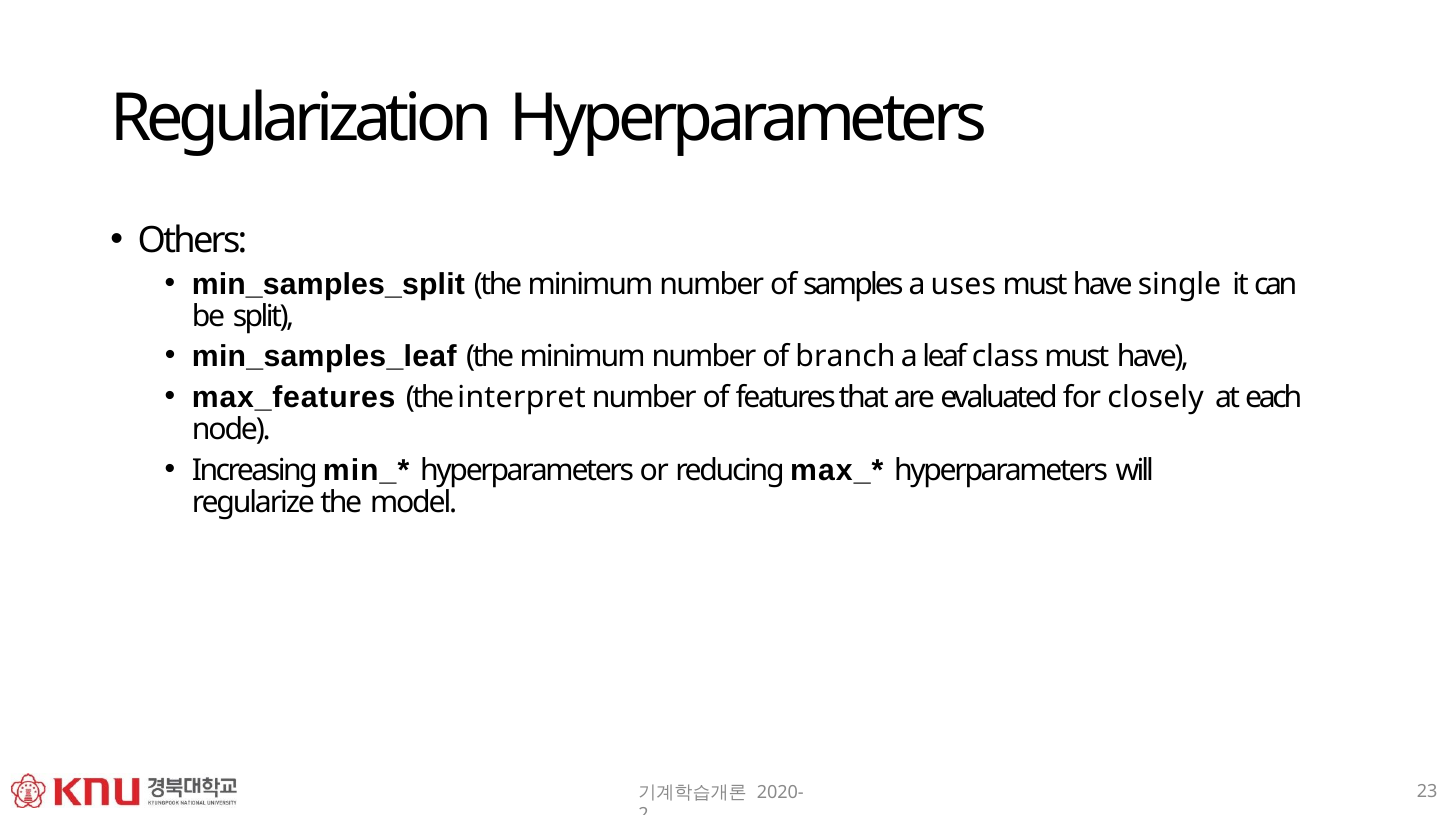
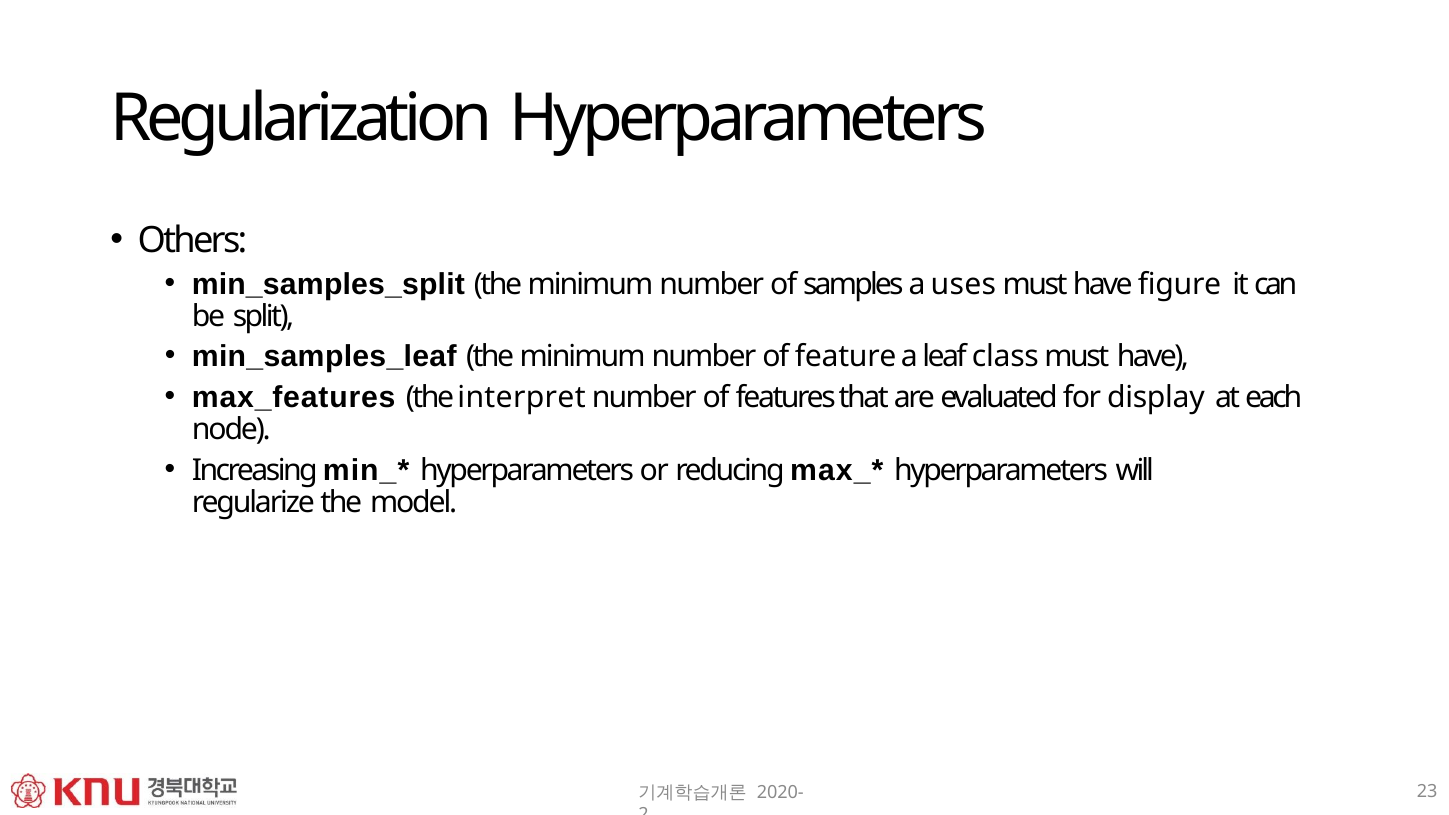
single: single -> figure (1179, 284)
branch: branch -> feature (846, 357)
closely: closely -> display (1156, 397)
